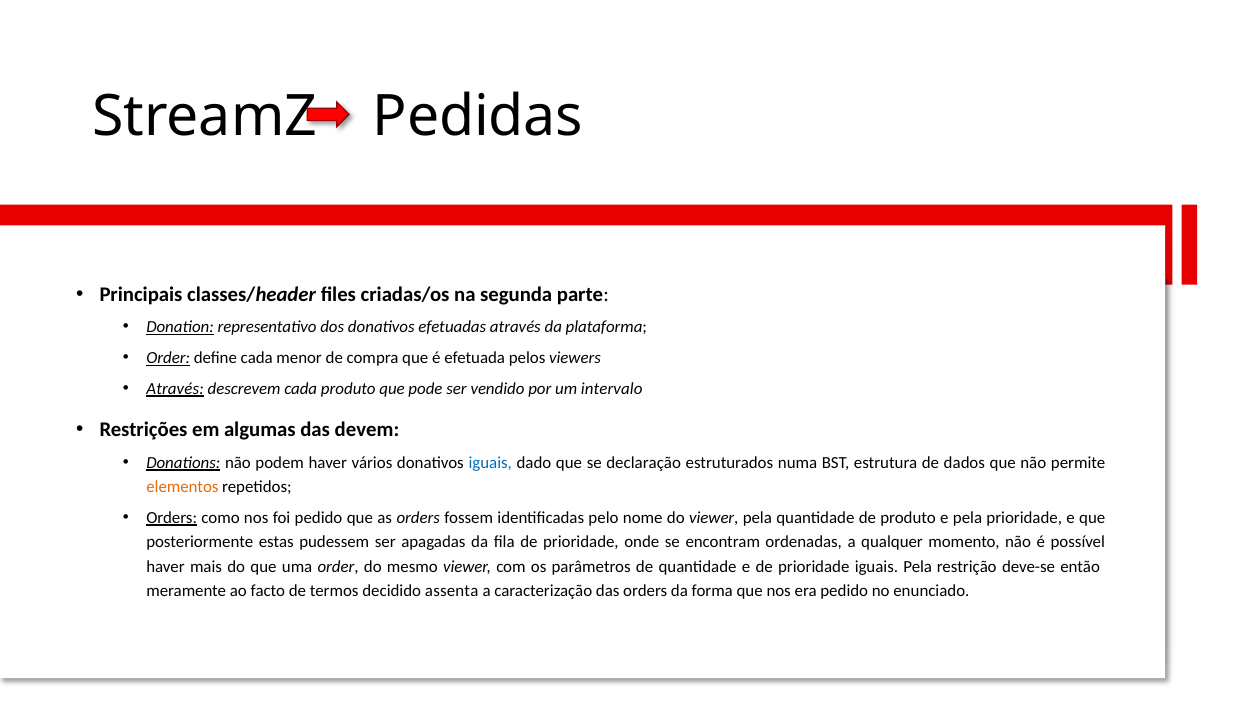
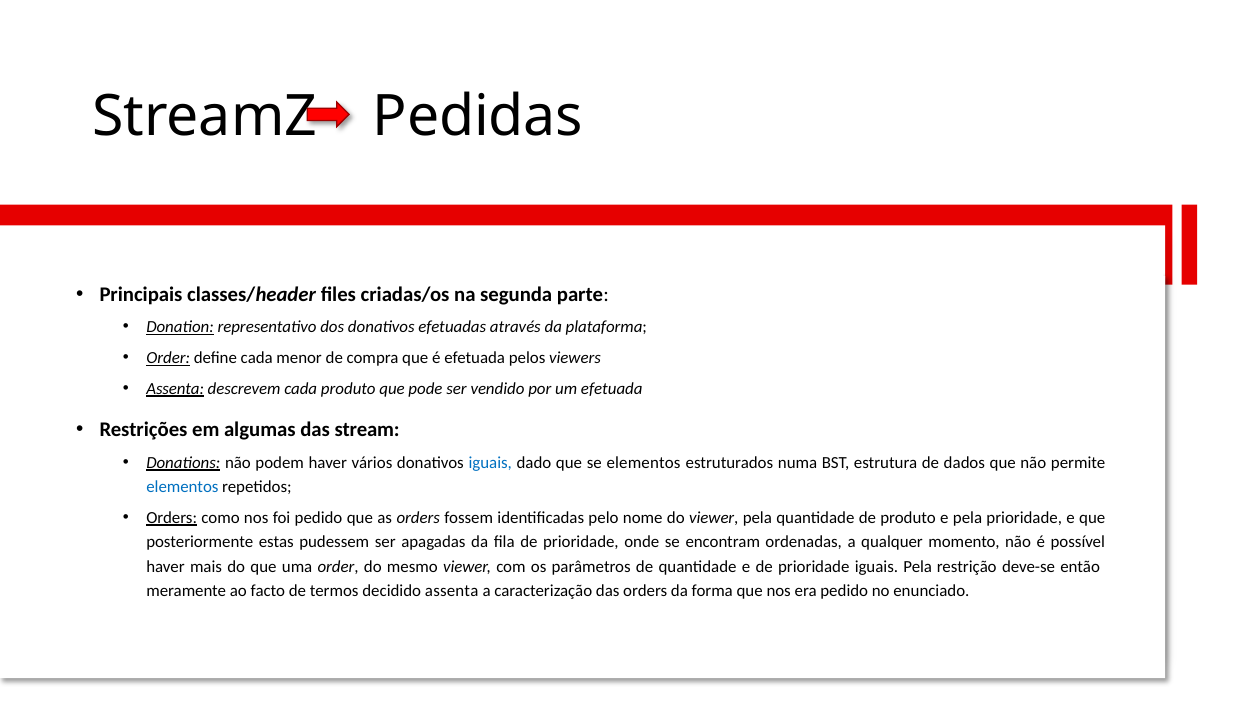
Através: Através -> Assenta (175, 389)
um intervalo: intervalo -> efetuada (612, 389)
devem: devem -> stream (367, 430)
se declaração: declaração -> elementos (644, 463)
elementos colour: orange -> blue (182, 487)
